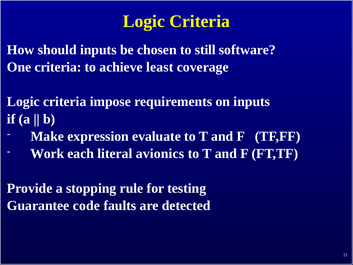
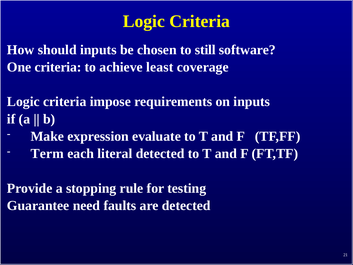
Work: Work -> Term (47, 154)
literal avionics: avionics -> detected (160, 154)
code: code -> need (86, 205)
